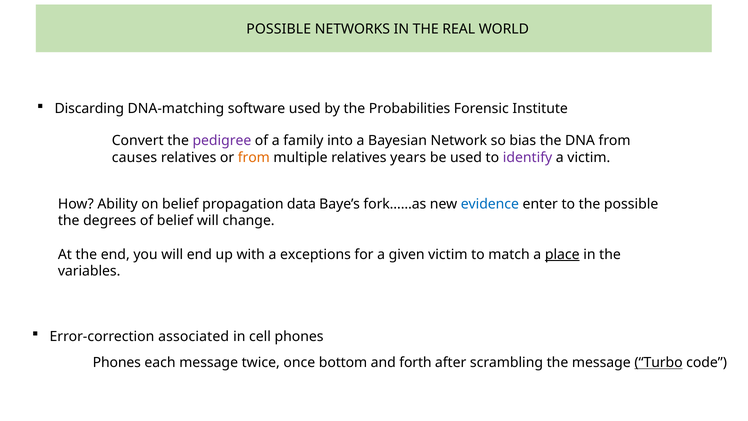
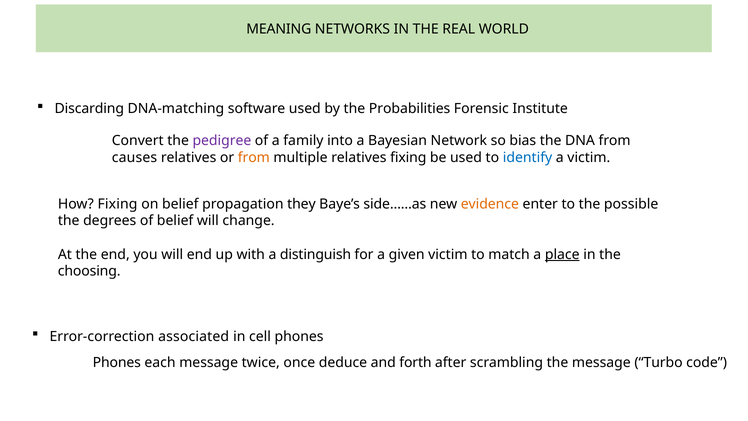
POSSIBLE: POSSIBLE -> MEANING (279, 29)
relatives years: years -> fixing (408, 158)
identify colour: purple -> blue (528, 158)
How Ability: Ability -> Fixing (117, 204)
data: data -> they (301, 204)
fork……as: fork……as -> side……as (395, 204)
evidence colour: blue -> orange (490, 204)
exceptions: exceptions -> distinguish (316, 254)
variables: variables -> choosing (89, 271)
bottom: bottom -> deduce (343, 363)
Turbo underline: present -> none (659, 363)
